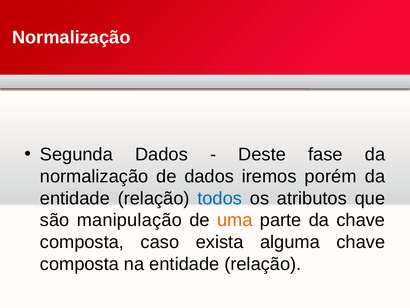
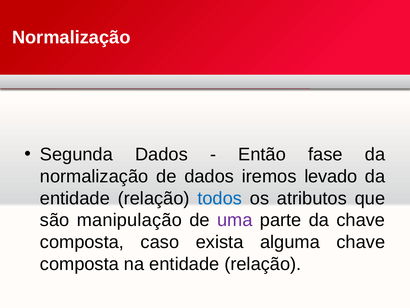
Deste: Deste -> Então (262, 154)
porém: porém -> levado (331, 176)
uma colour: orange -> purple (235, 220)
